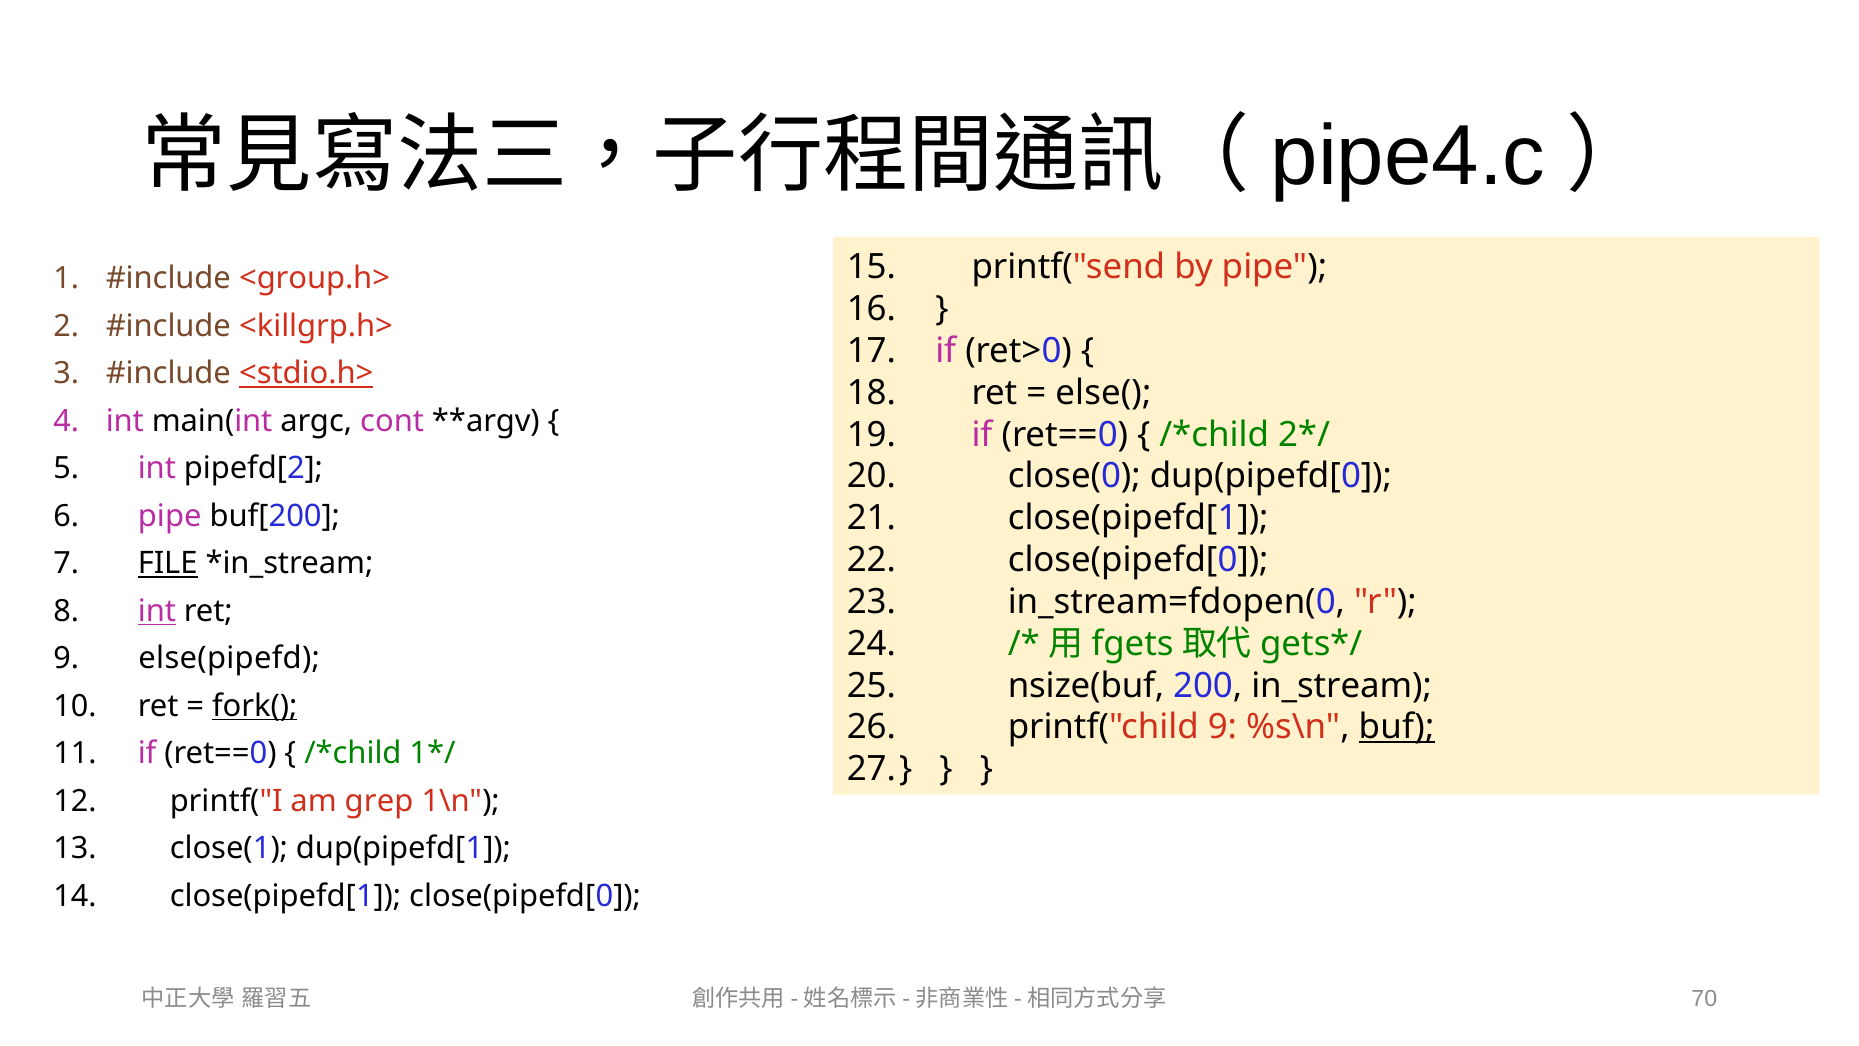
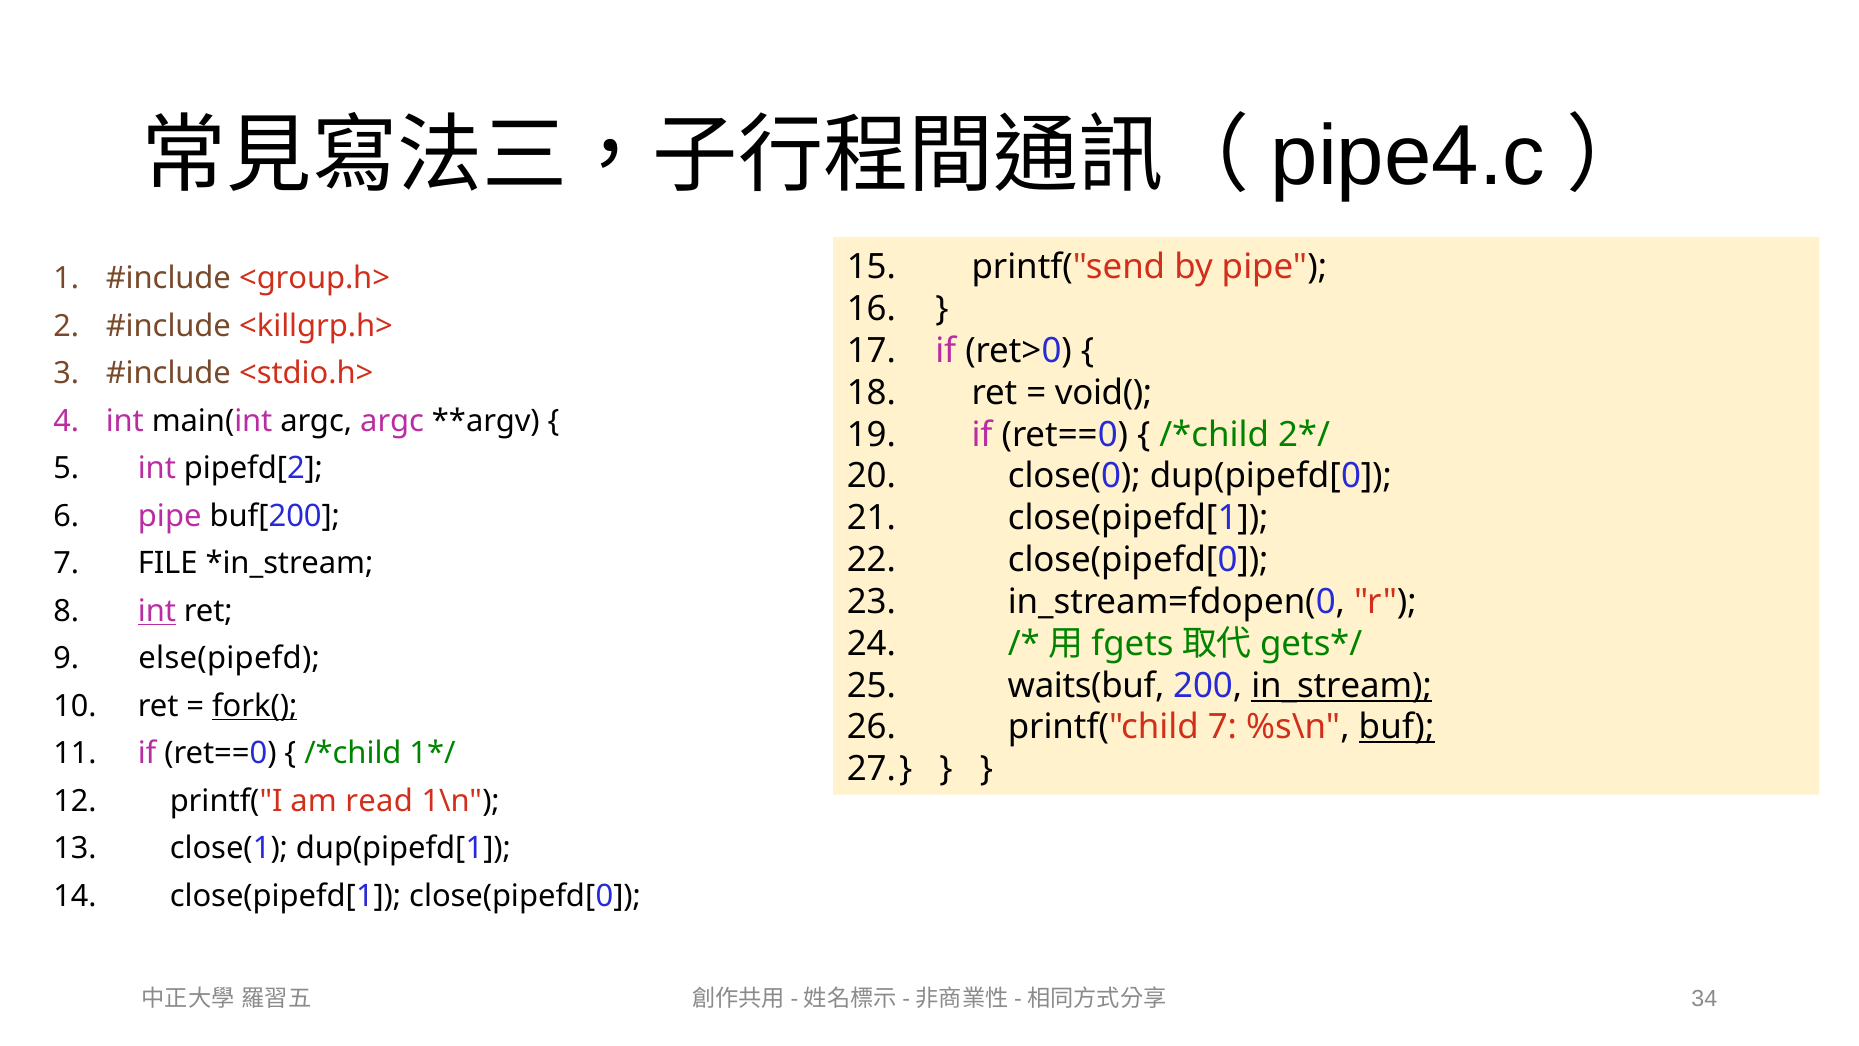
<stdio.h> underline: present -> none (306, 374)
else(: else( -> void( (1104, 393)
argc cont: cont -> argc (392, 421)
FILE underline: present -> none (168, 564)
nsize(buf: nsize(buf -> waits(buf (1086, 685)
in_stream underline: none -> present (1342, 685)
printf("child 9: 9 -> 7 (1222, 727)
grep: grep -> read (379, 801)
70: 70 -> 34 (1704, 999)
